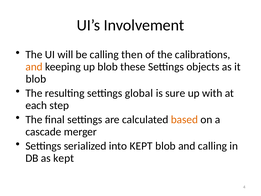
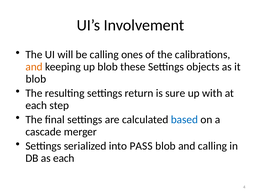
then: then -> ones (132, 55)
global: global -> return (139, 93)
based colour: orange -> blue (184, 119)
into KEPT: KEPT -> PASS (141, 146)
as kept: kept -> each (64, 158)
